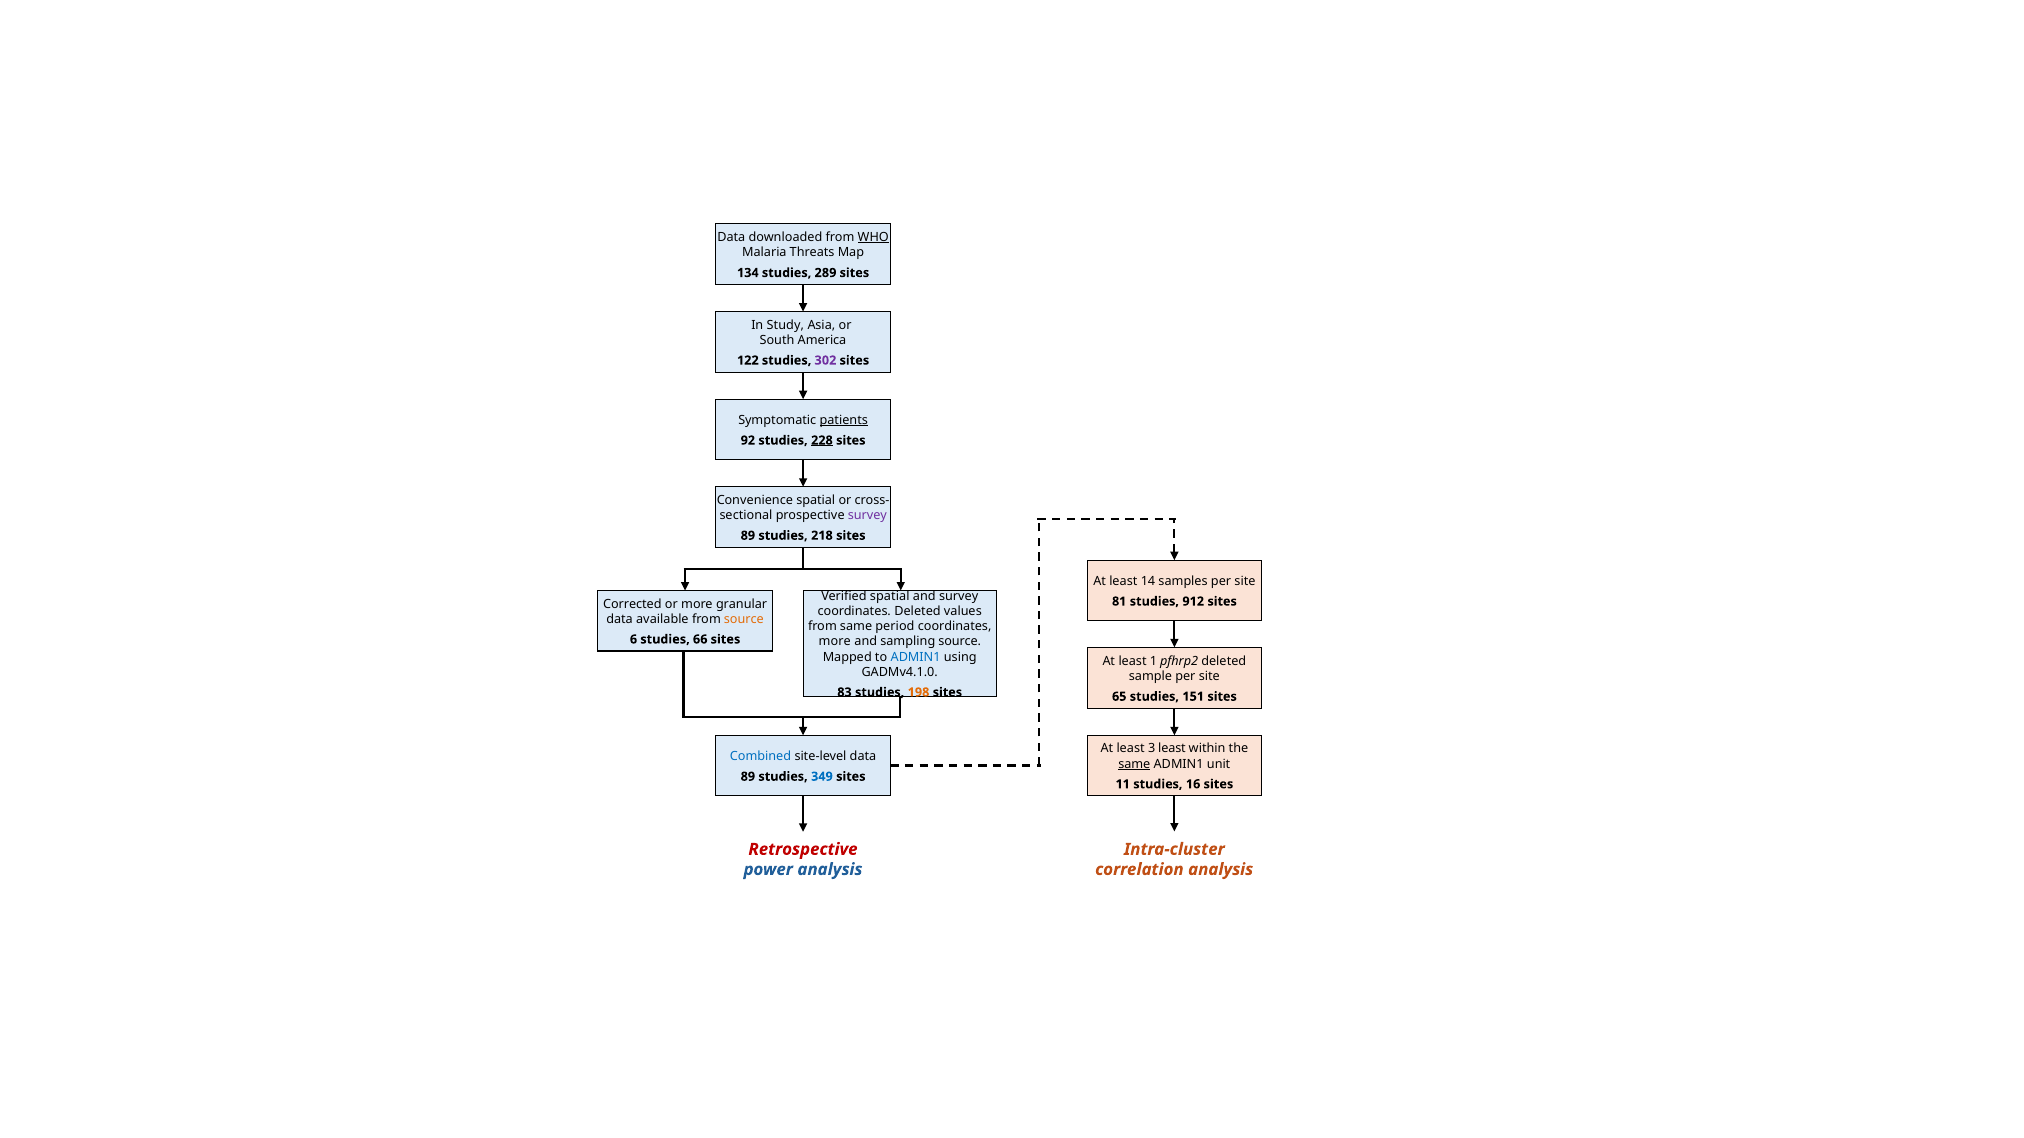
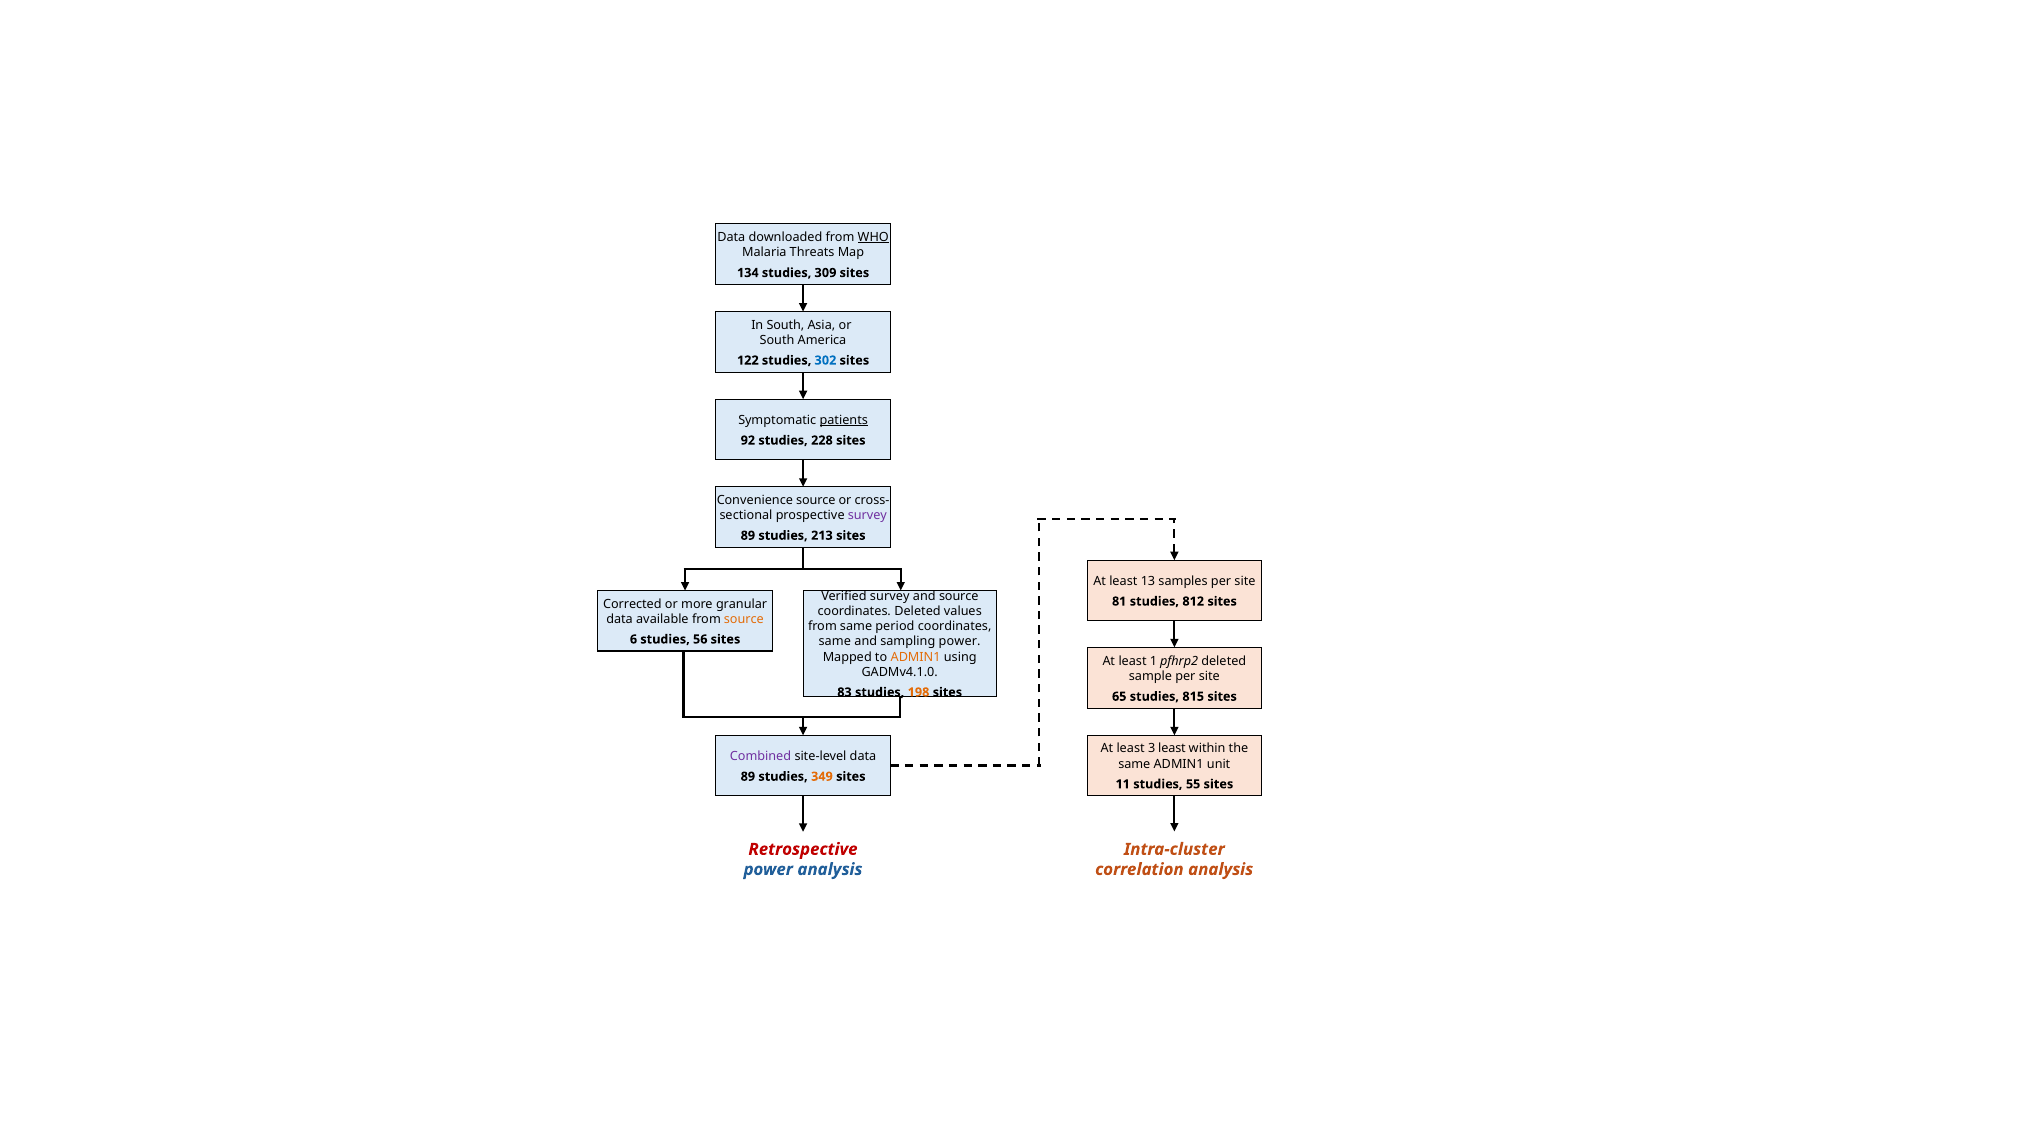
289: 289 -> 309 (825, 273)
In Study: Study -> South (785, 325)
302 colour: purple -> blue (825, 361)
228 underline: present -> none (822, 441)
Convenience spatial: spatial -> source (816, 500)
218: 218 -> 213 (822, 536)
14: 14 -> 13 (1148, 581)
Verified spatial: spatial -> survey (890, 596)
and survey: survey -> source (959, 596)
912: 912 -> 812 (1193, 602)
66: 66 -> 56 (700, 640)
more: more -> same (835, 642)
sampling source: source -> power (960, 642)
ADMIN1 colour: blue -> orange (916, 657)
151: 151 -> 815 (1193, 697)
Combined colour: blue -> purple (761, 757)
same underline: present -> none (1134, 764)
349 colour: blue -> orange (822, 777)
16: 16 -> 55 (1193, 784)
